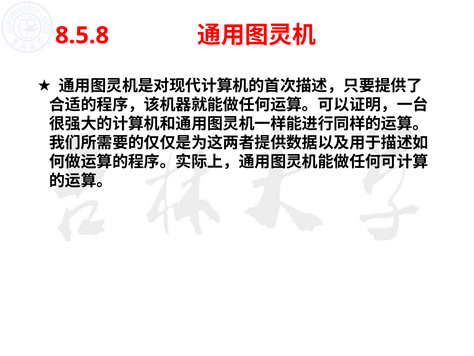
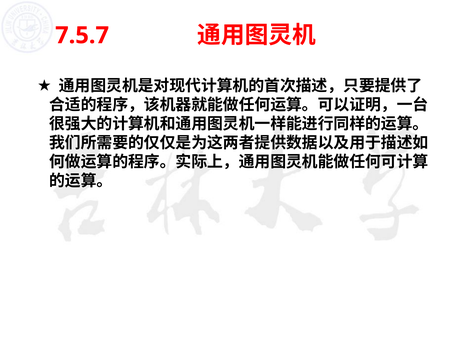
8.5.8: 8.5.8 -> 7.5.7 (82, 35)
